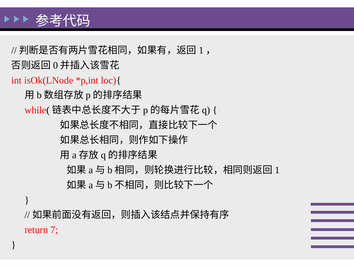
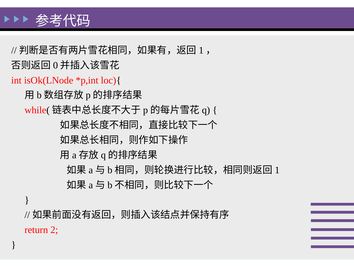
7: 7 -> 2 (54, 230)
